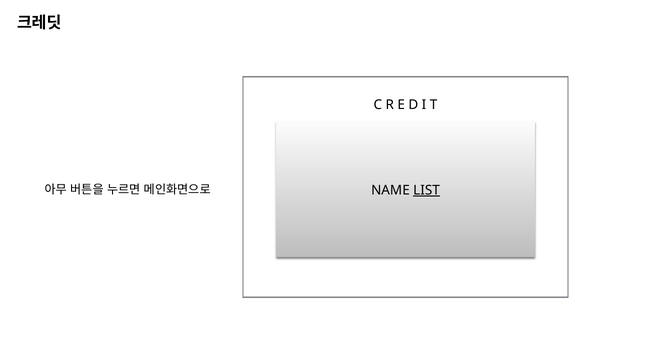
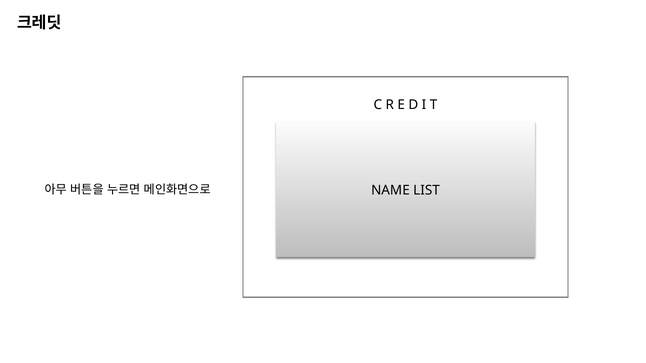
LIST underline: present -> none (427, 190)
